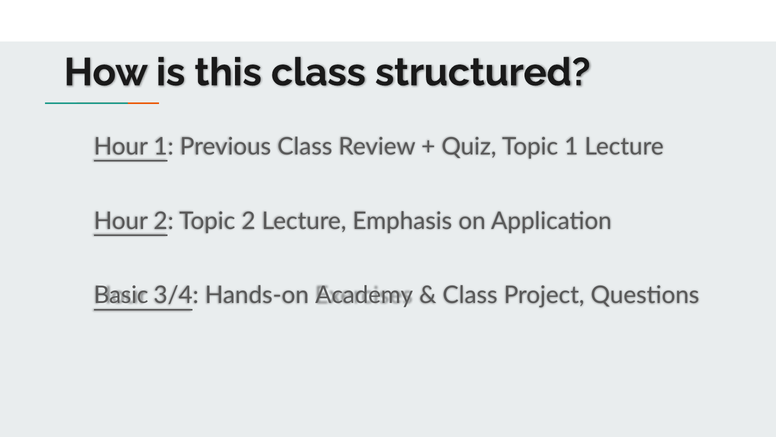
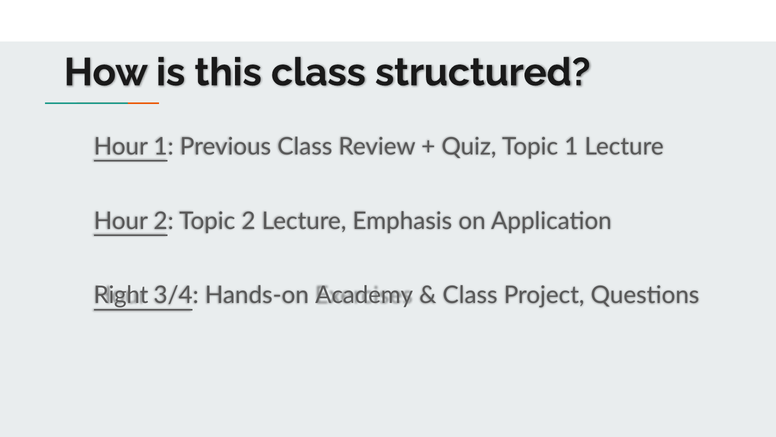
Basic: Basic -> Right (121, 295)
